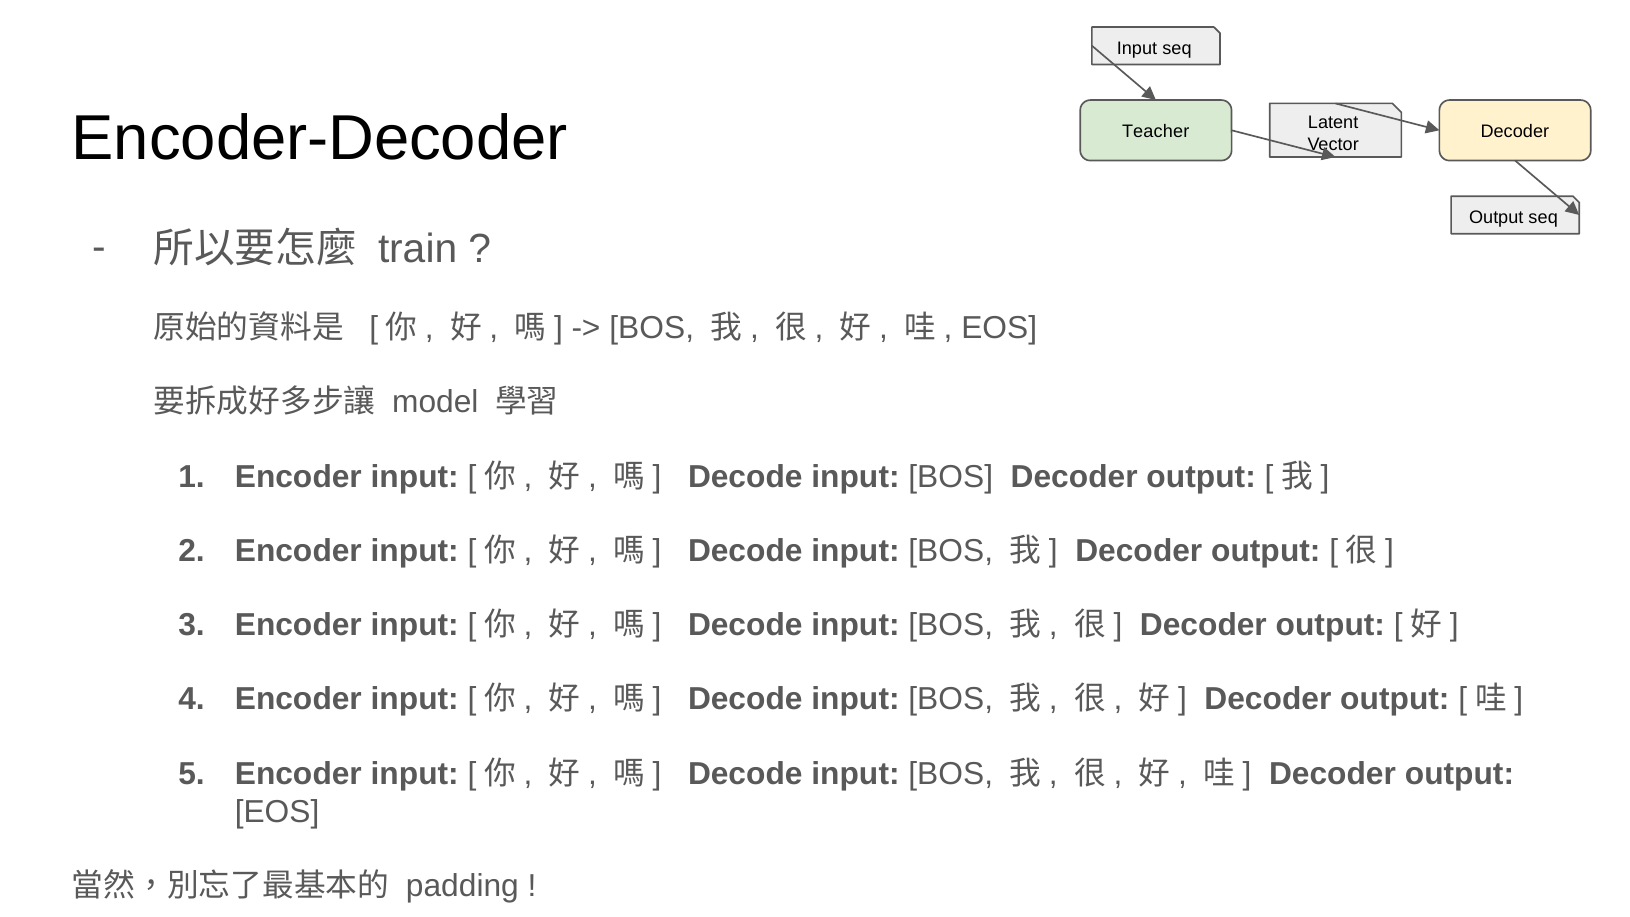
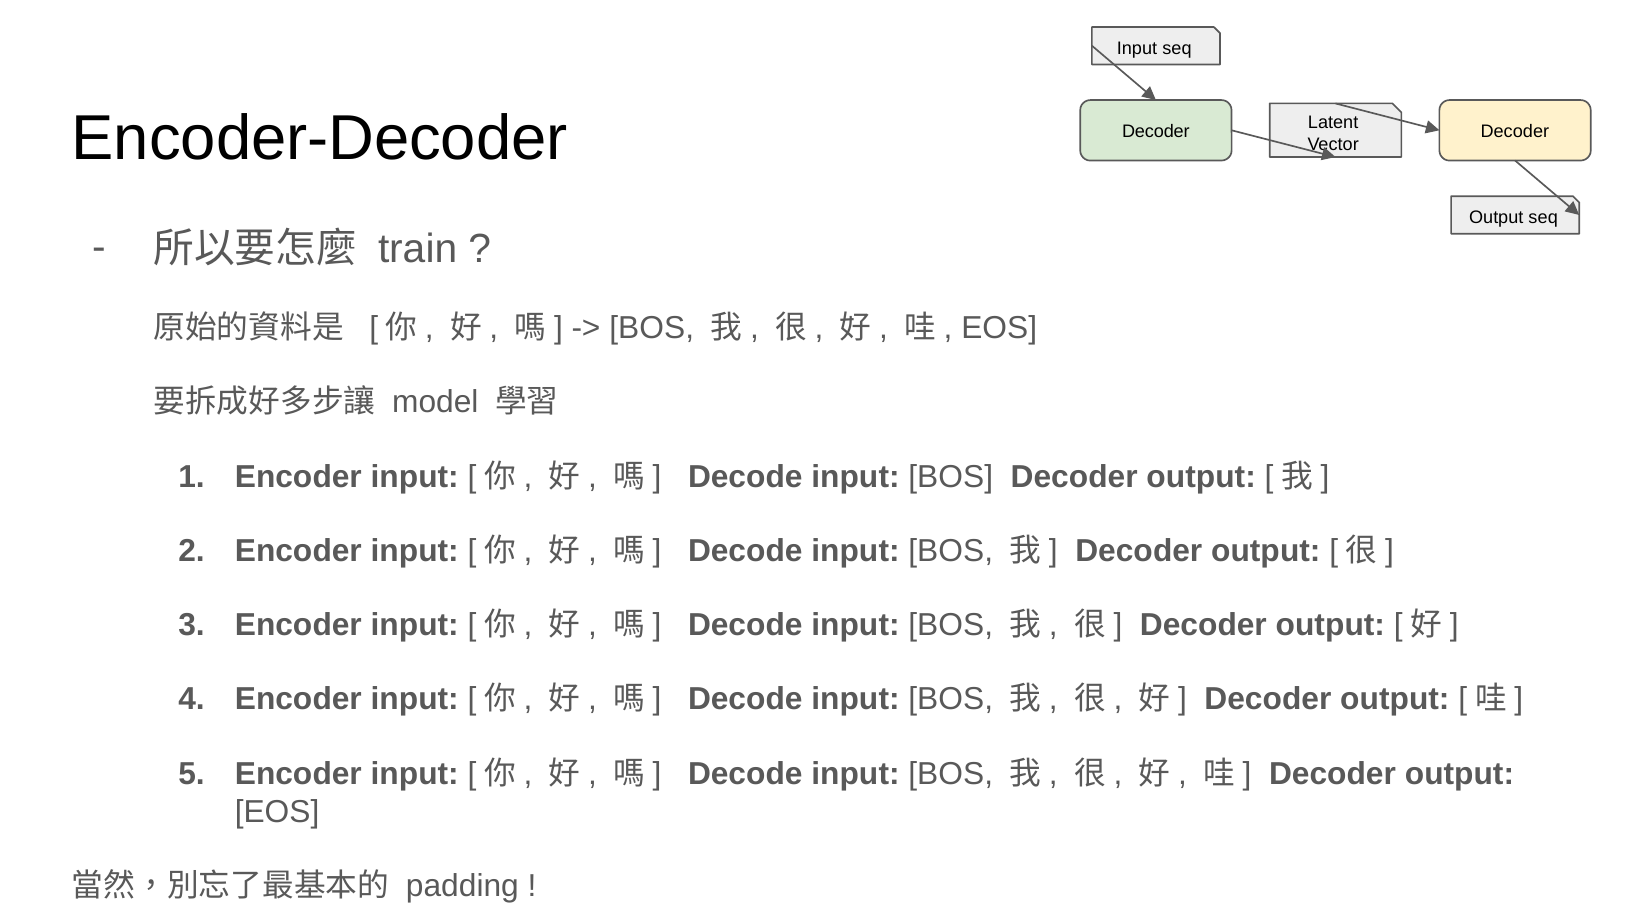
Teacher: Teacher -> Decoder (1156, 132)
